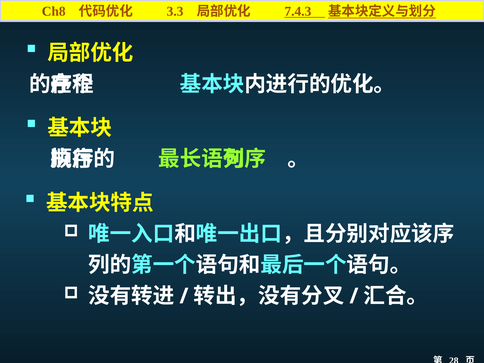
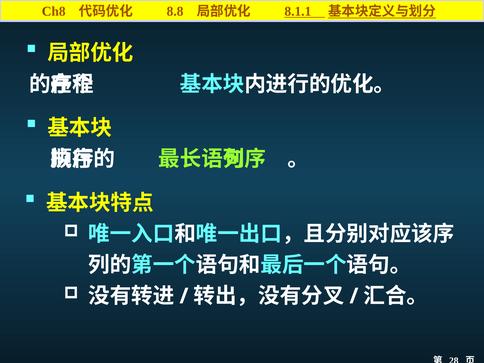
3.3: 3.3 -> 8.8 (175, 11)
7.4.3: 7.4.3 -> 8.1.1 (298, 11)
